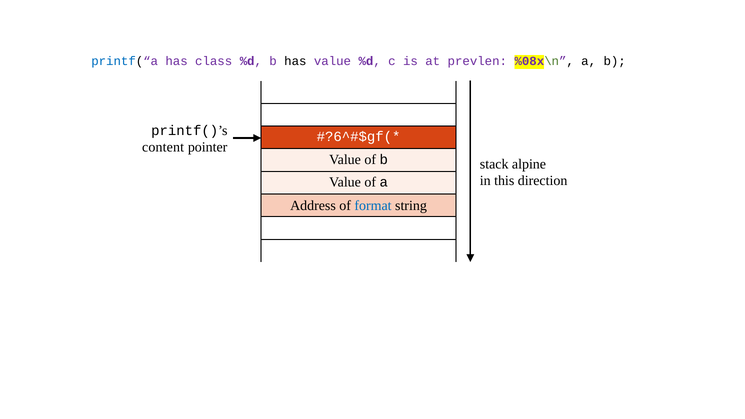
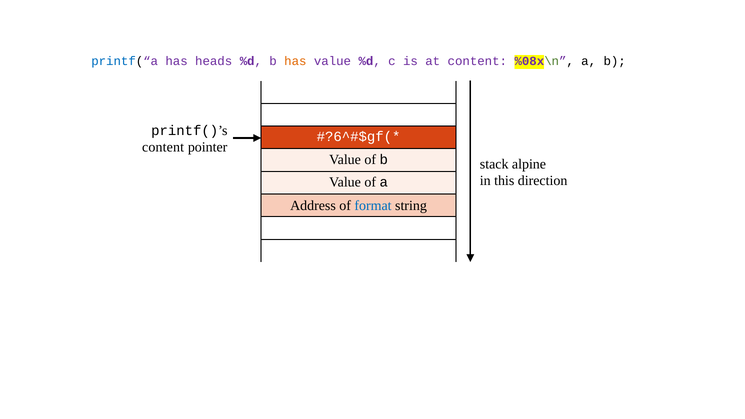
class: class -> heads (214, 61)
has colour: black -> orange (295, 61)
at prevlen: prevlen -> content (477, 61)
